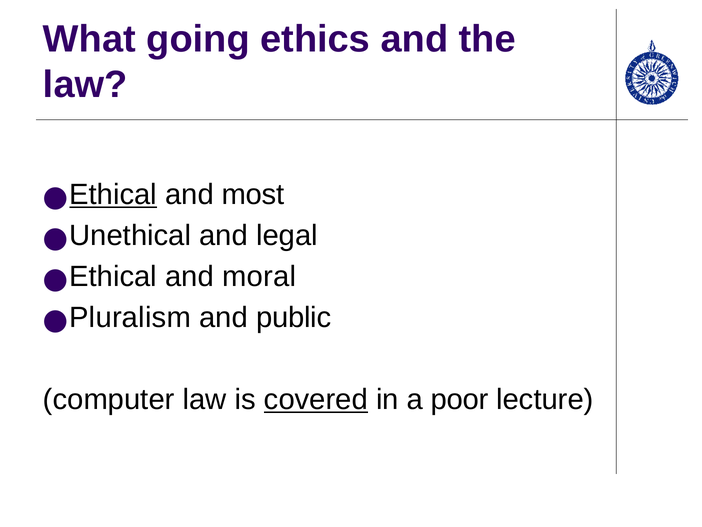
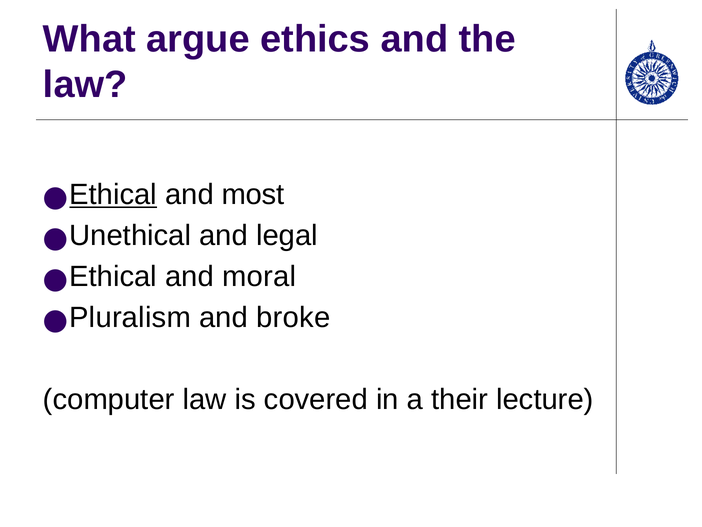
going: going -> argue (198, 39)
public: public -> broke (293, 317)
covered underline: present -> none (316, 399)
poor: poor -> their (460, 399)
